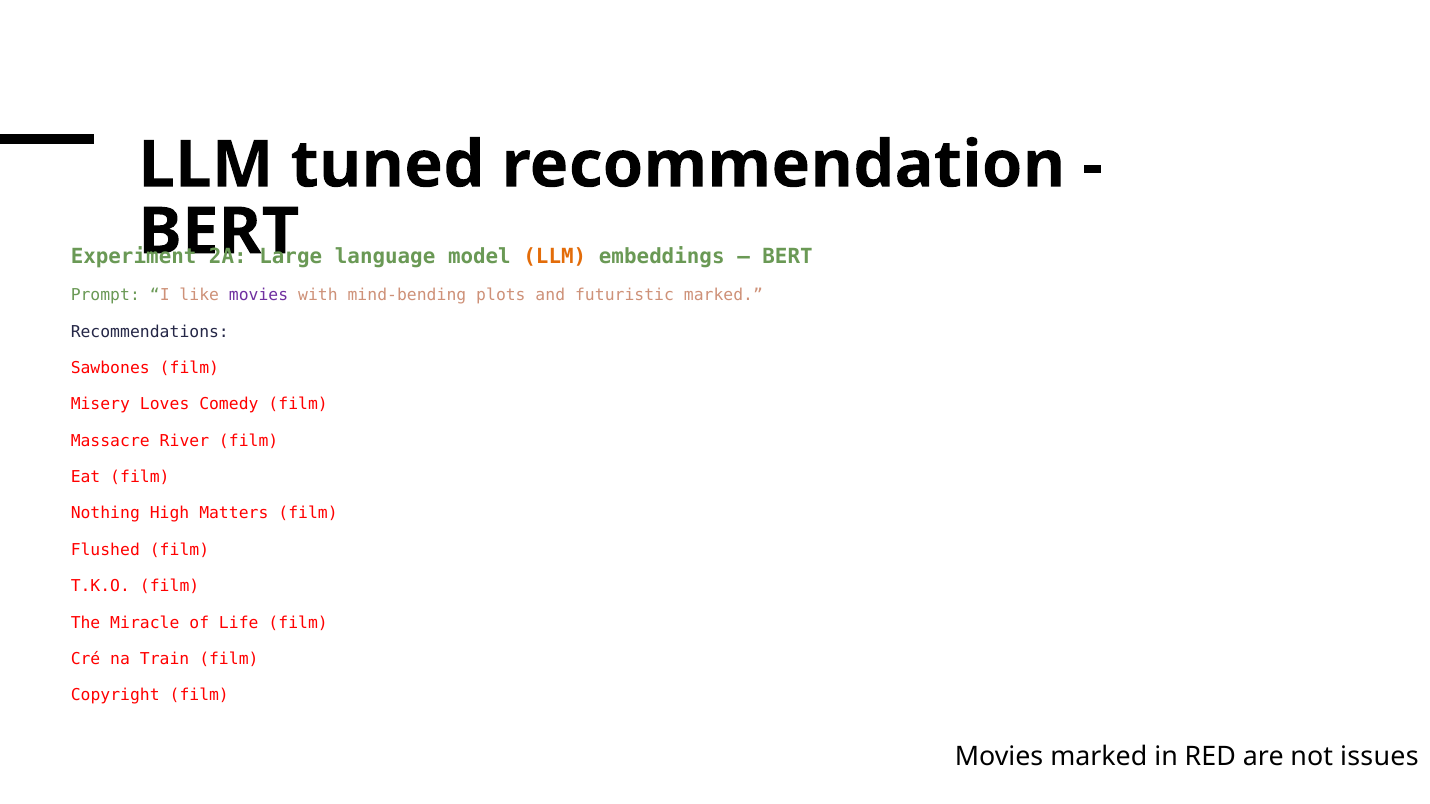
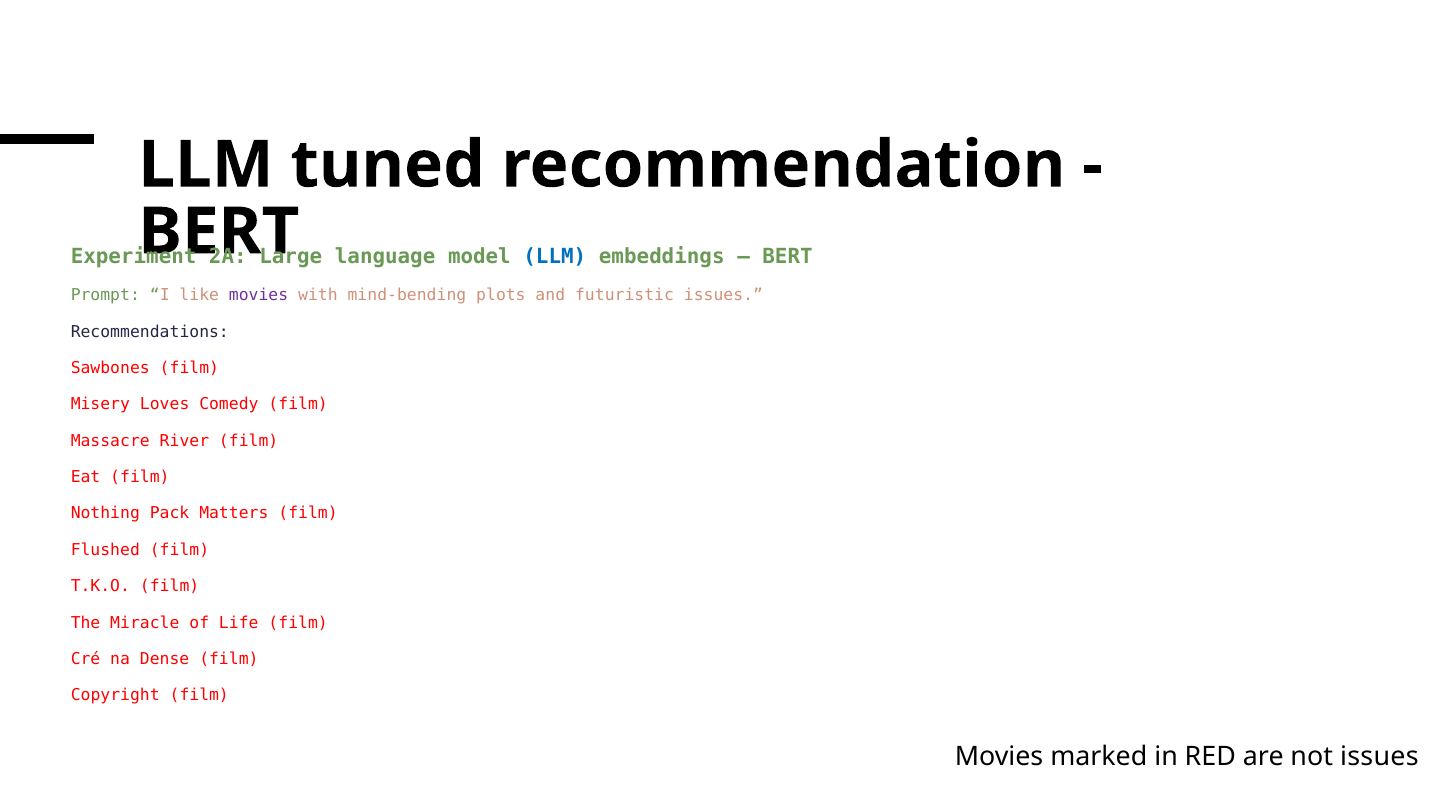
LLM colour: orange -> blue (555, 257)
futuristic marked: marked -> issues (723, 295)
High: High -> Pack (170, 514)
Train: Train -> Dense (165, 659)
